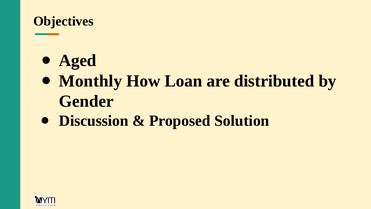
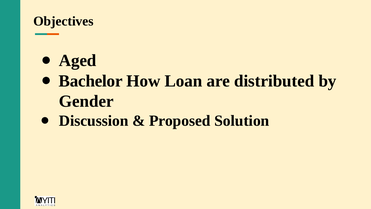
Monthly: Monthly -> Bachelor (91, 81)
